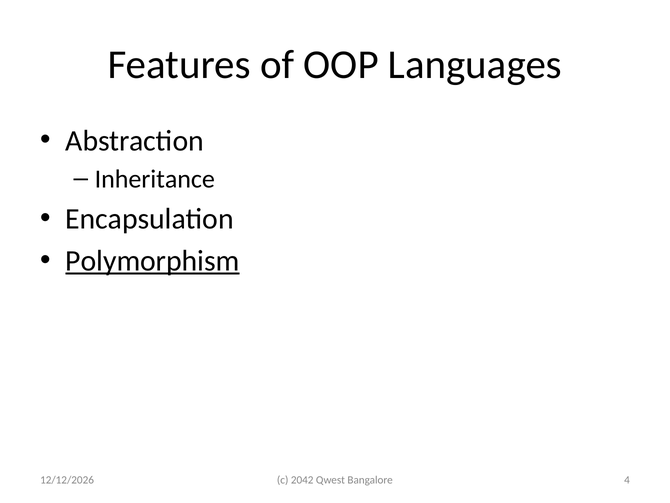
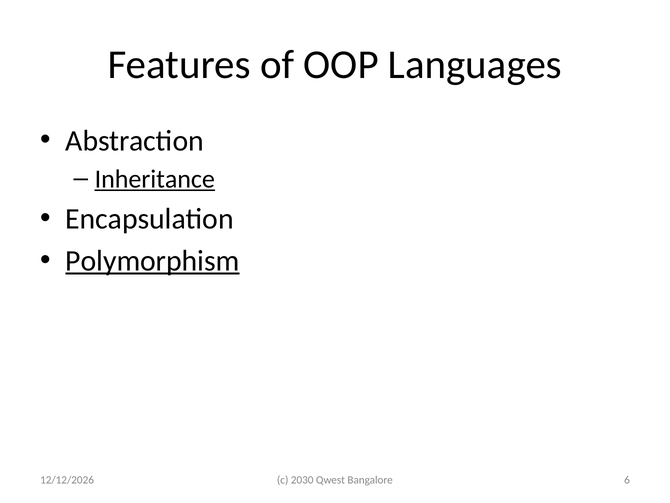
Inheritance underline: none -> present (155, 179)
2042: 2042 -> 2030 (302, 480)
4: 4 -> 6 (627, 480)
